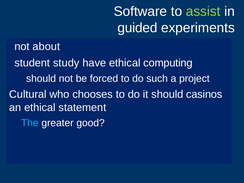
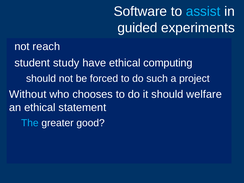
assist colour: light green -> light blue (203, 12)
about: about -> reach (46, 47)
Cultural: Cultural -> Without (28, 94)
casinos: casinos -> welfare (204, 94)
